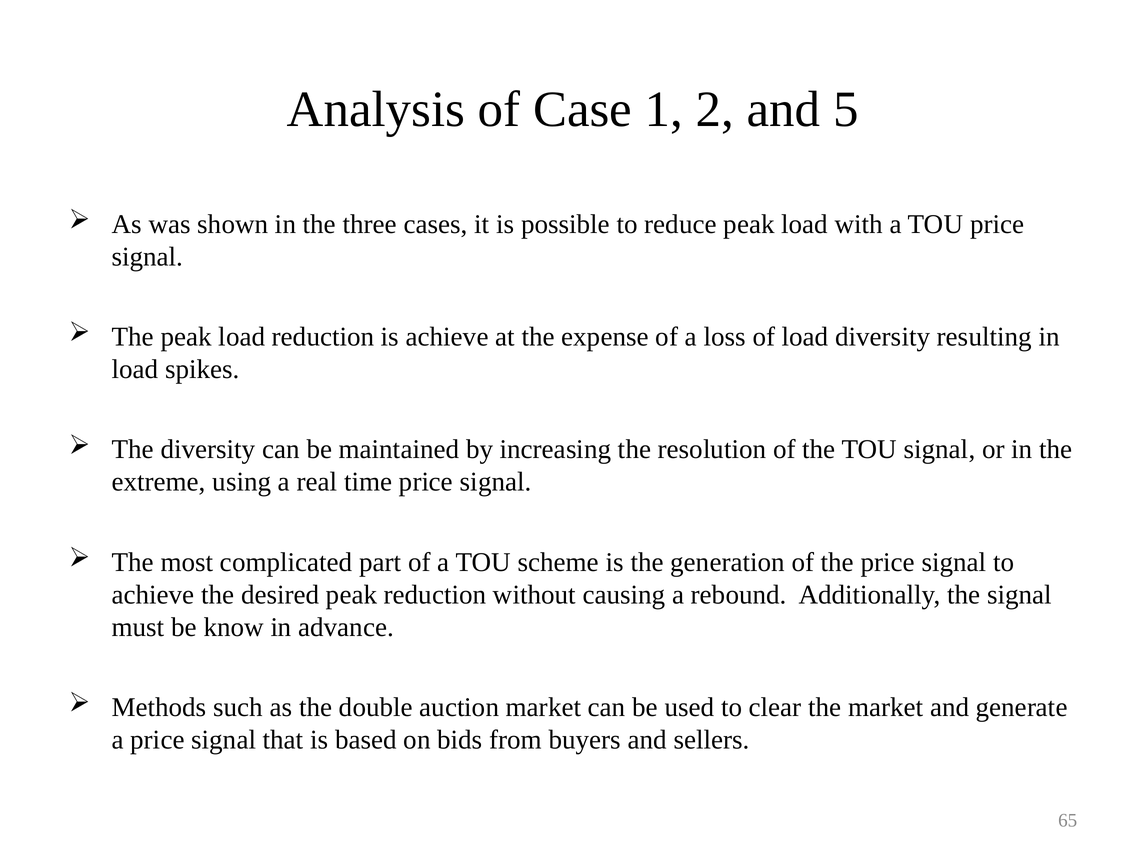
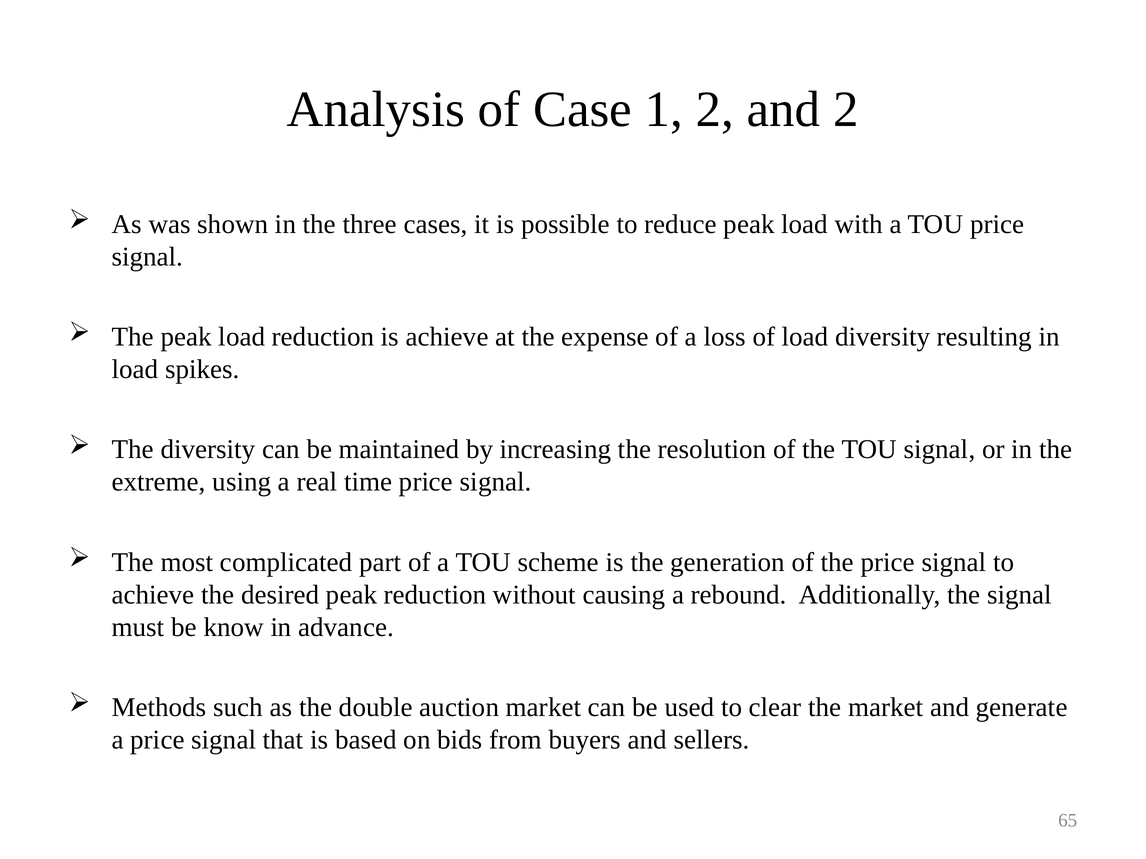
and 5: 5 -> 2 (846, 110)
